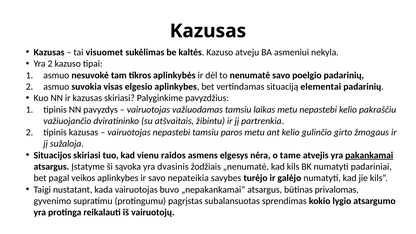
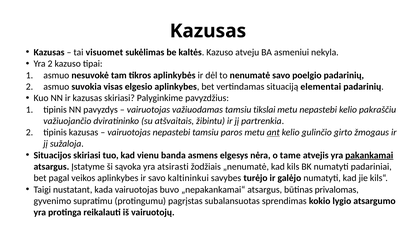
laikas: laikas -> tikslai (264, 110)
ant underline: none -> present (273, 132)
raidos: raidos -> banda (173, 155)
dvasinis: dvasinis -> atsirasti (173, 167)
nepateikia: nepateikia -> kaltininkui (188, 178)
